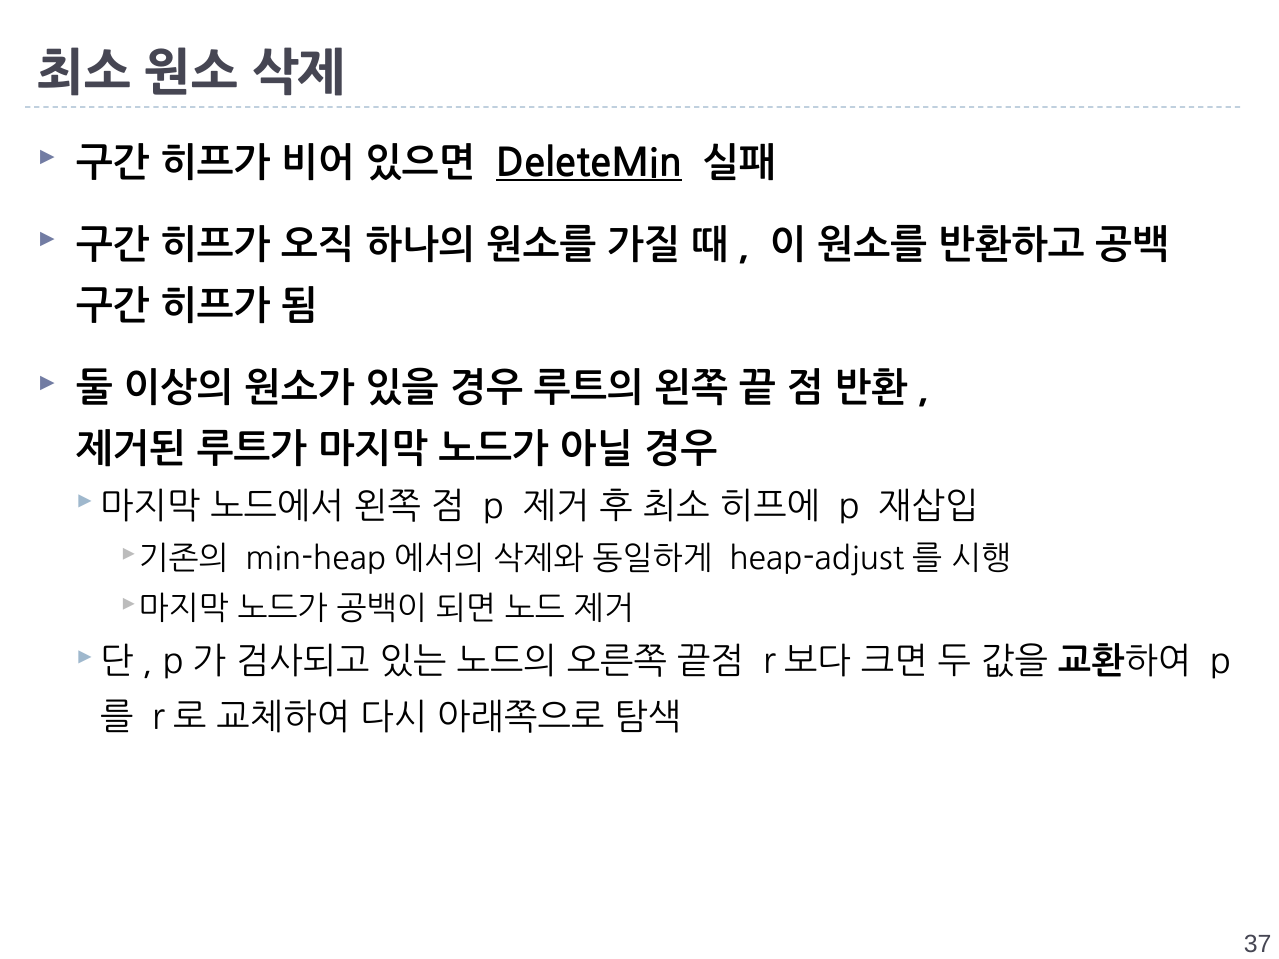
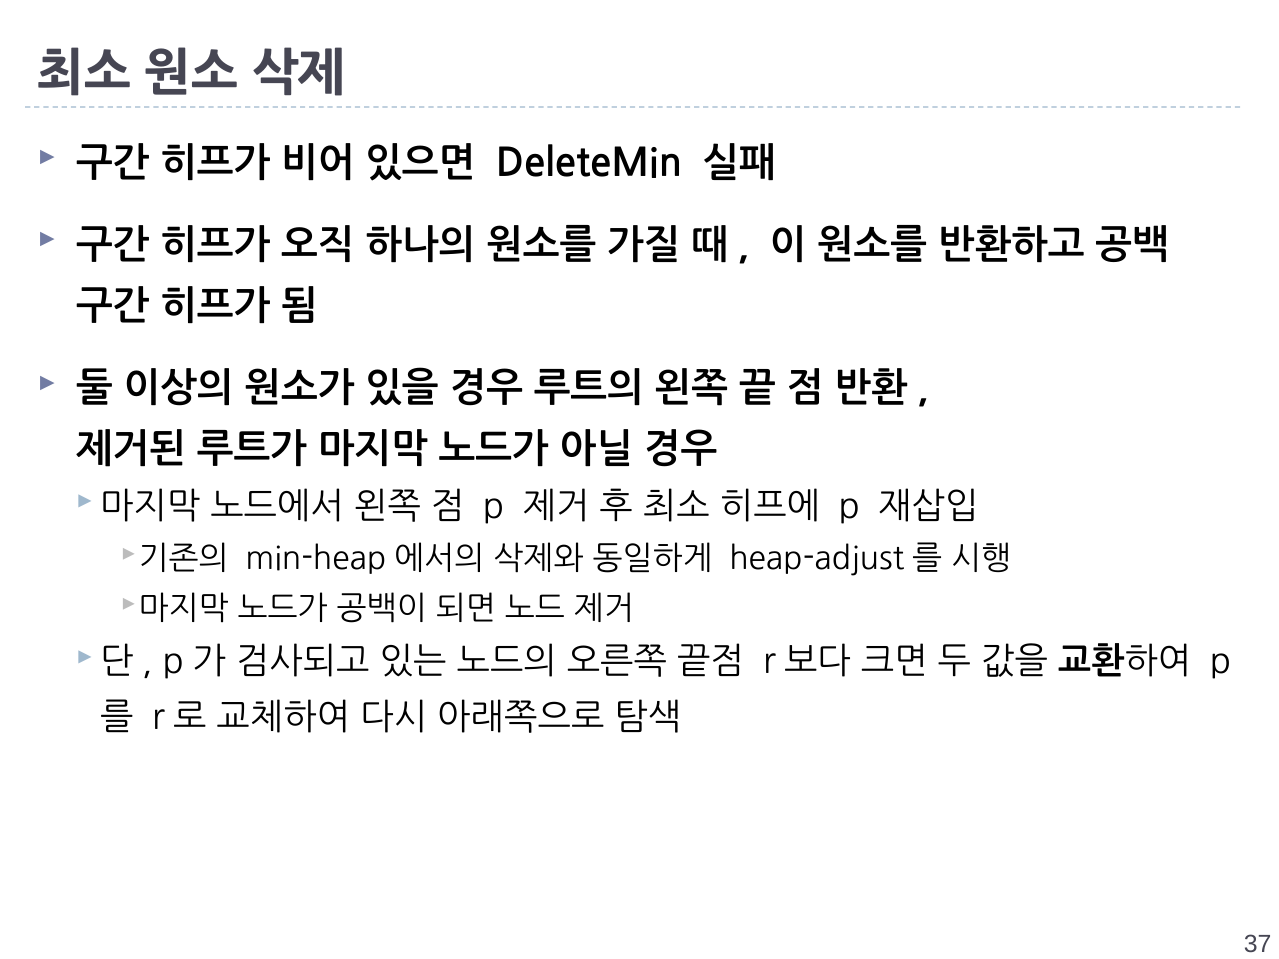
DeleteMin underline: present -> none (589, 164)
